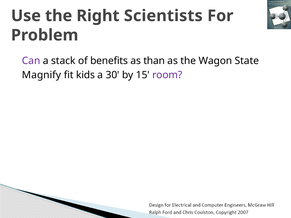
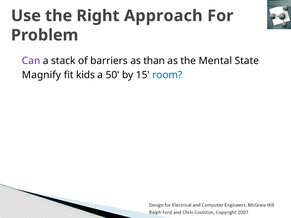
Scientists: Scientists -> Approach (163, 16)
benefits: benefits -> barriers (109, 61)
Wagon: Wagon -> Mental (215, 61)
30: 30 -> 50 (113, 75)
room colour: purple -> blue (167, 75)
